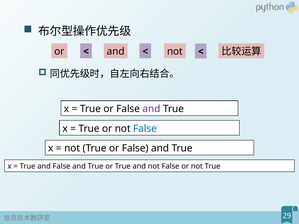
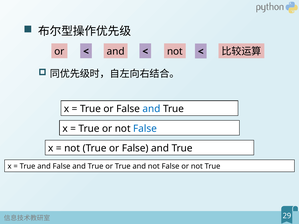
and colour: purple -> blue (152, 109)
